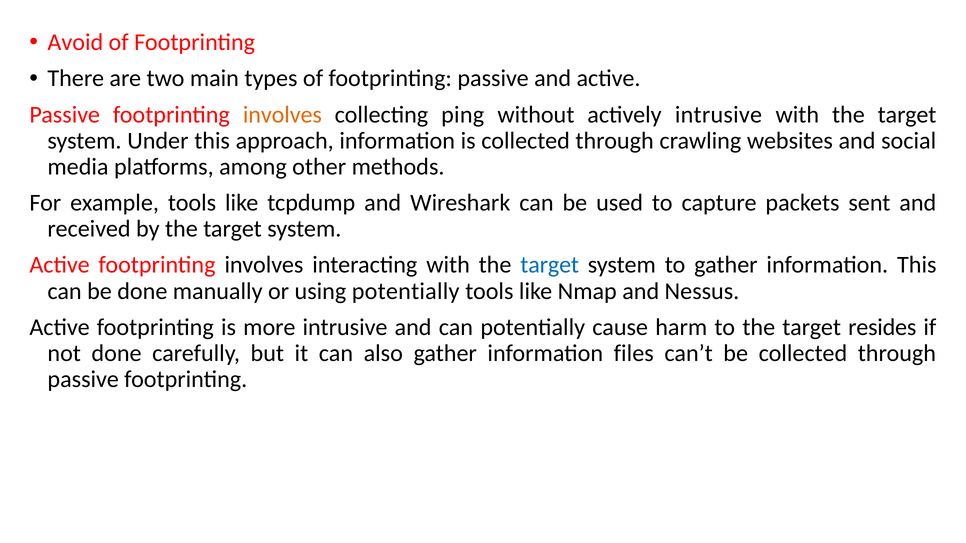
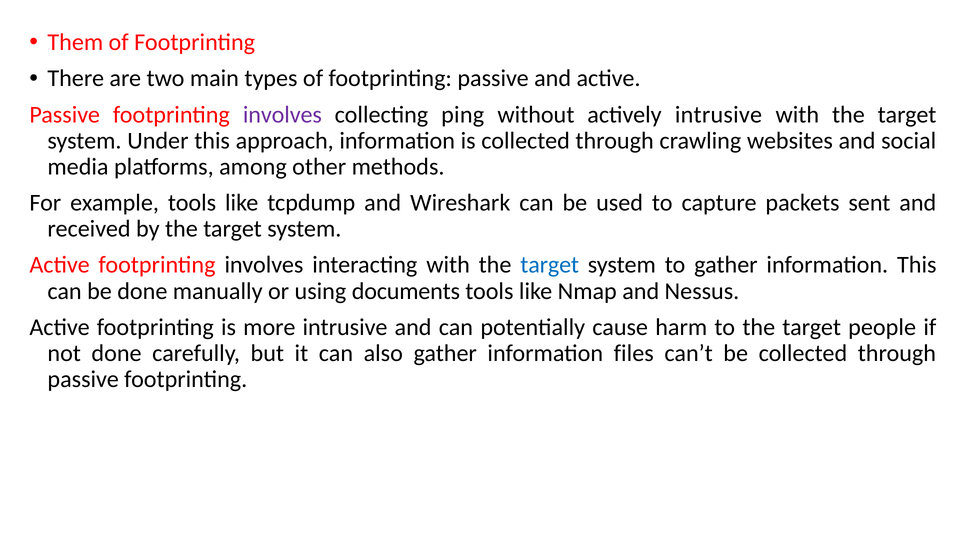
Avoid: Avoid -> Them (75, 42)
involves colour: orange -> purple (282, 115)
using potentially: potentially -> documents (406, 291)
resides: resides -> people (882, 327)
